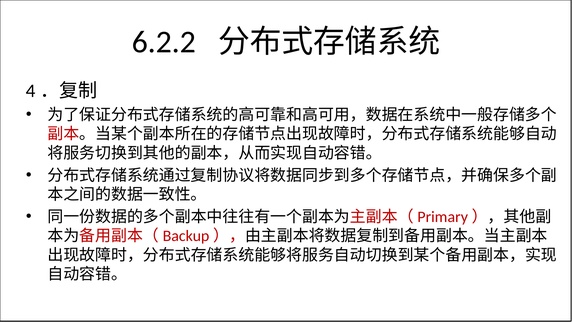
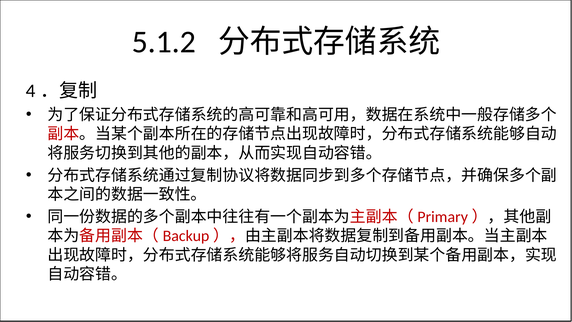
6.2.2: 6.2.2 -> 5.1.2 (164, 42)
